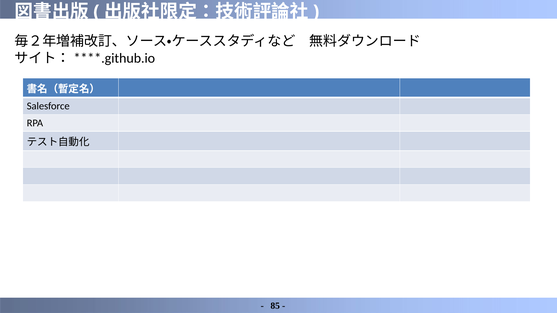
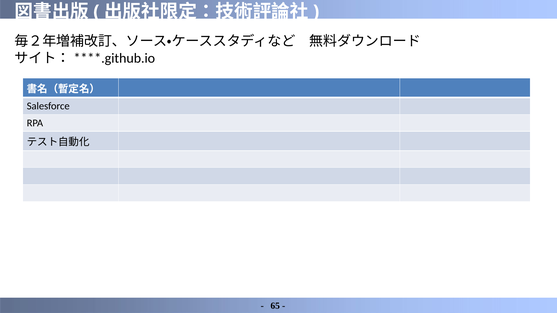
85: 85 -> 65 (275, 306)
